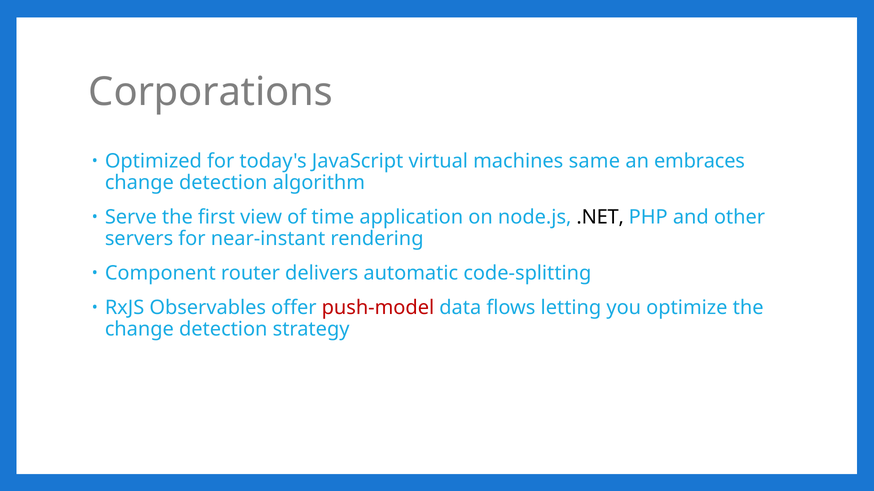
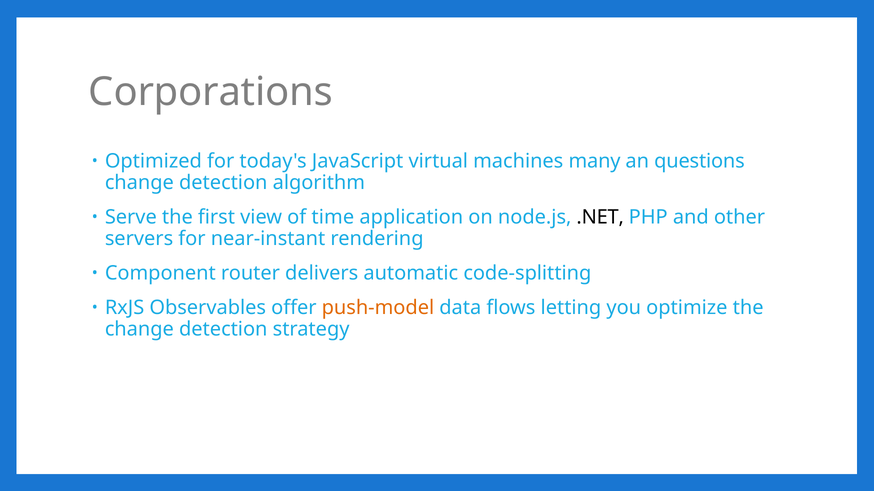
same: same -> many (595, 161)
embraces: embraces -> questions (699, 161)
push-model colour: red -> orange (378, 308)
